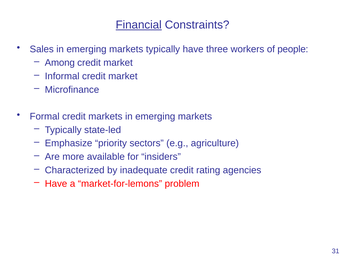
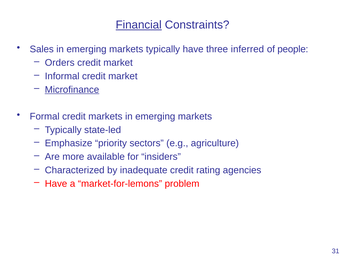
workers: workers -> inferred (247, 49)
Among: Among -> Orders (60, 63)
Microfinance underline: none -> present (72, 89)
